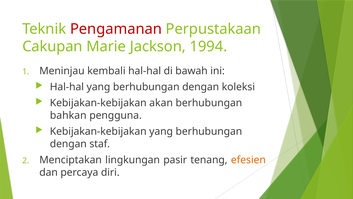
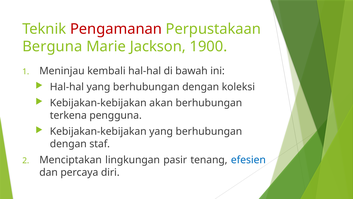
Cakupan: Cakupan -> Berguna (52, 46)
1994: 1994 -> 1900 (208, 46)
bahkan: bahkan -> terkena (68, 115)
efesien colour: orange -> blue (248, 160)
